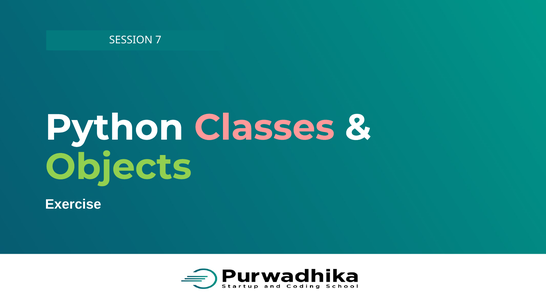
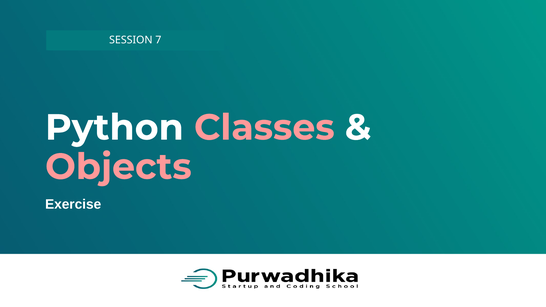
Objects colour: light green -> pink (118, 167)
